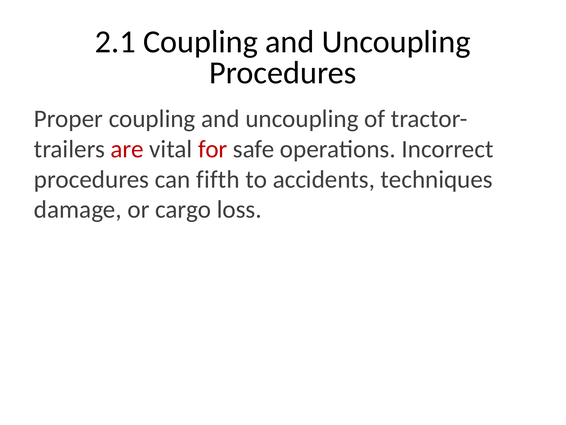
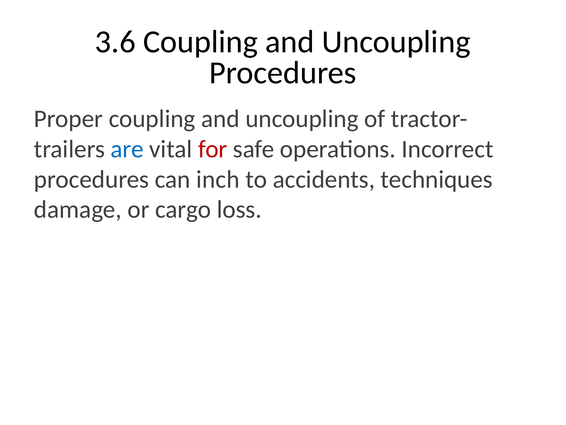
2.1: 2.1 -> 3.6 (115, 42)
are colour: red -> blue (127, 149)
fifth: fifth -> inch (218, 179)
